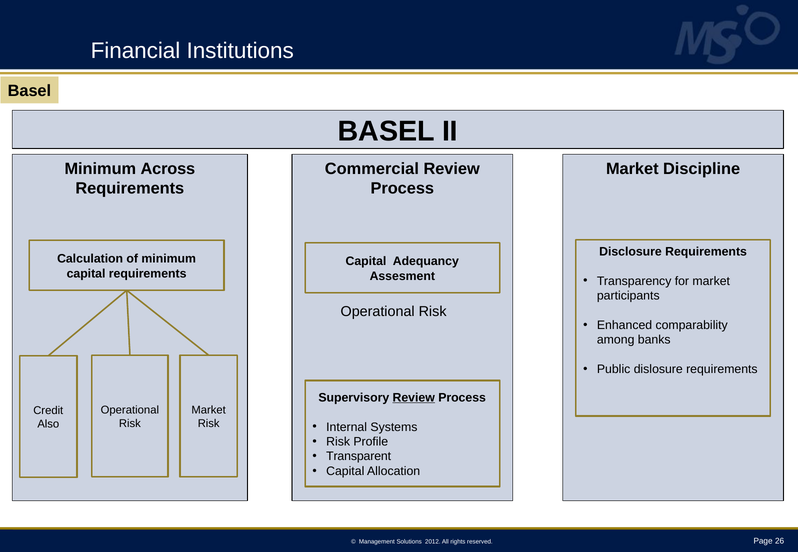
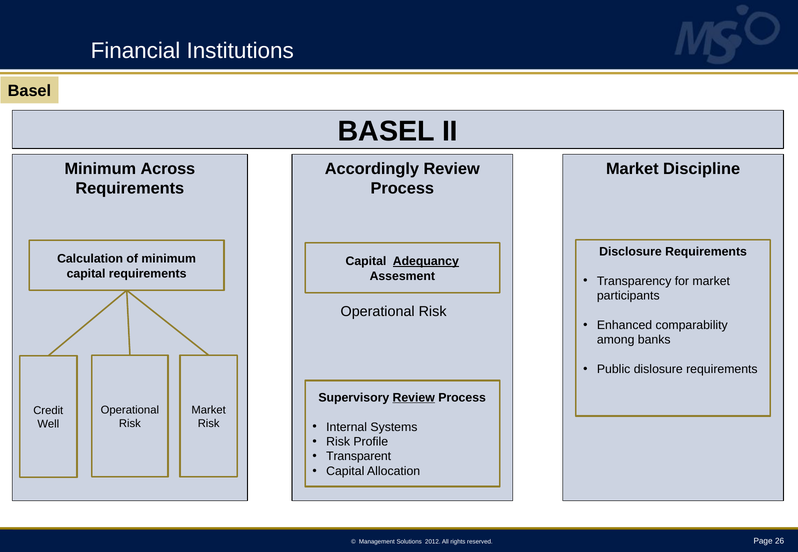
Commercial: Commercial -> Accordingly (372, 169)
Adequancy underline: none -> present (426, 262)
Also: Also -> Well (48, 424)
